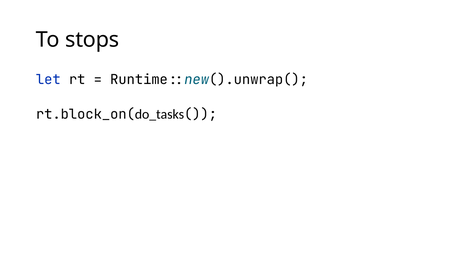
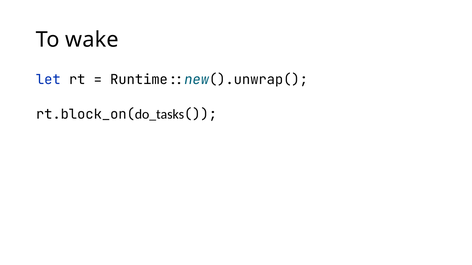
stops: stops -> wake (92, 40)
